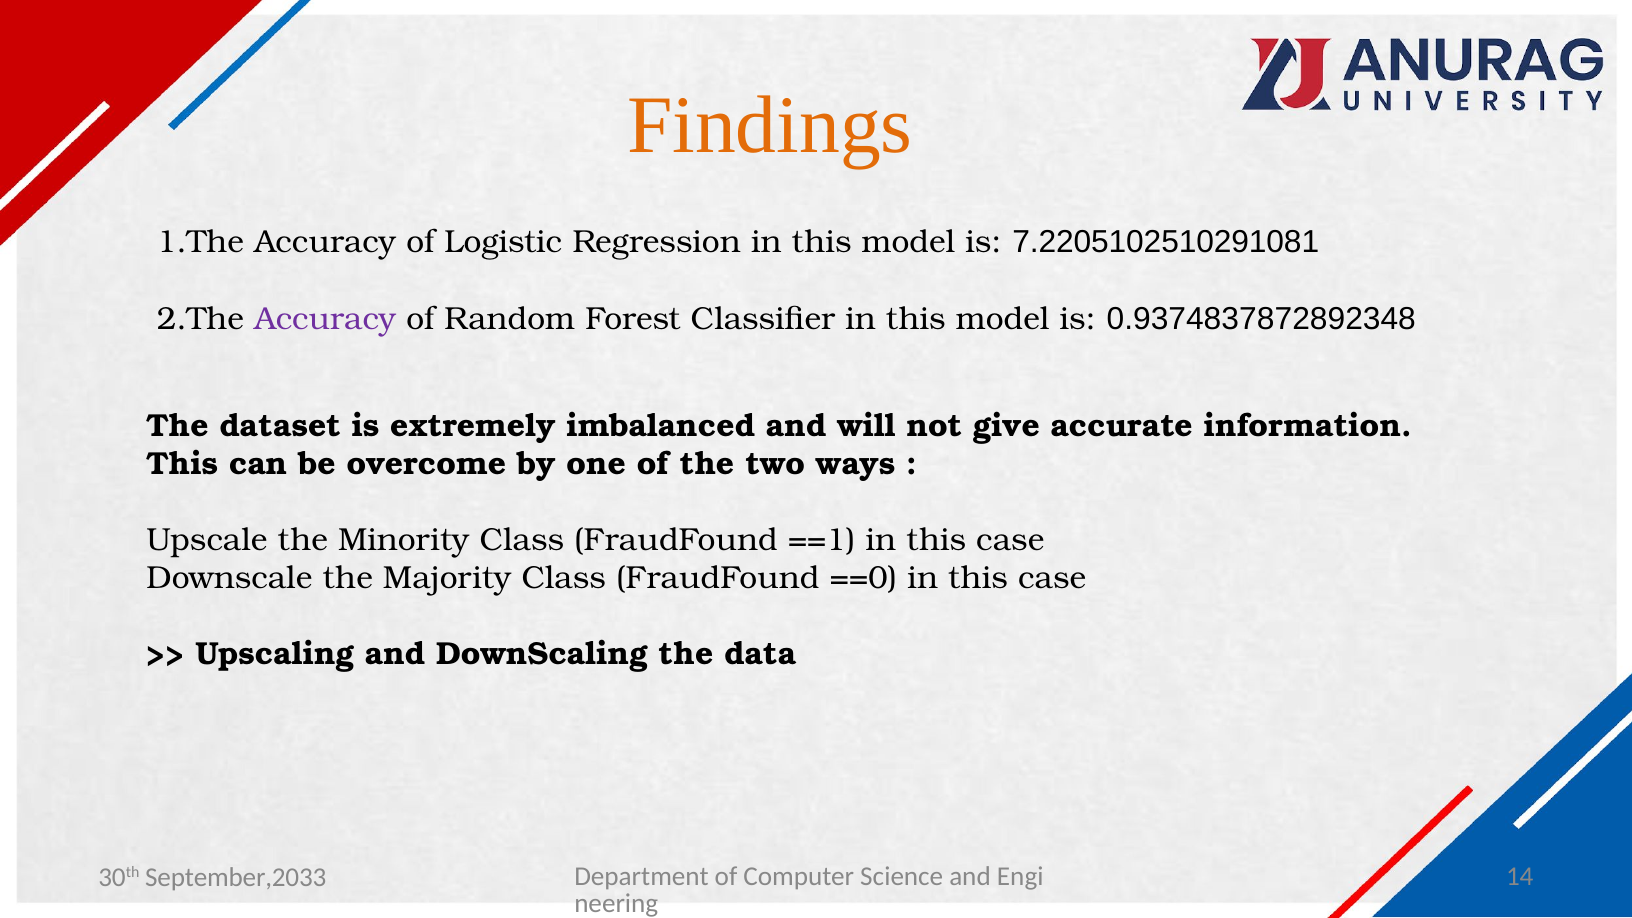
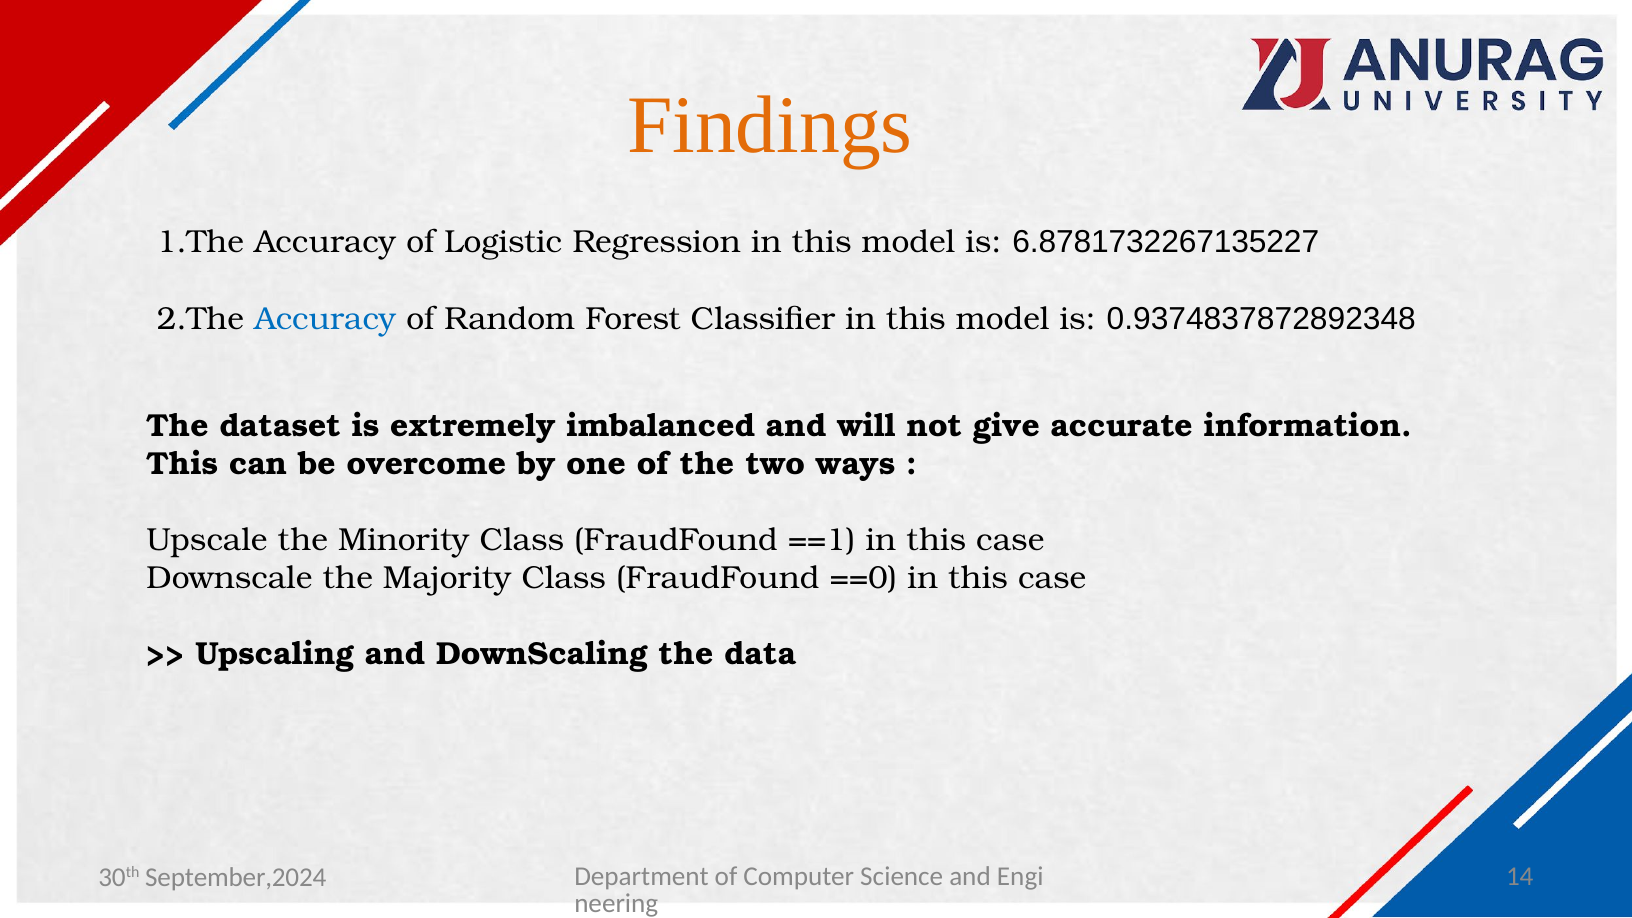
7.2205102510291081: 7.2205102510291081 -> 6.8781732267135227 (1166, 242)
Accuracy colour: purple -> blue (325, 319)
September,2033: September,2033 -> September,2024 (236, 877)
